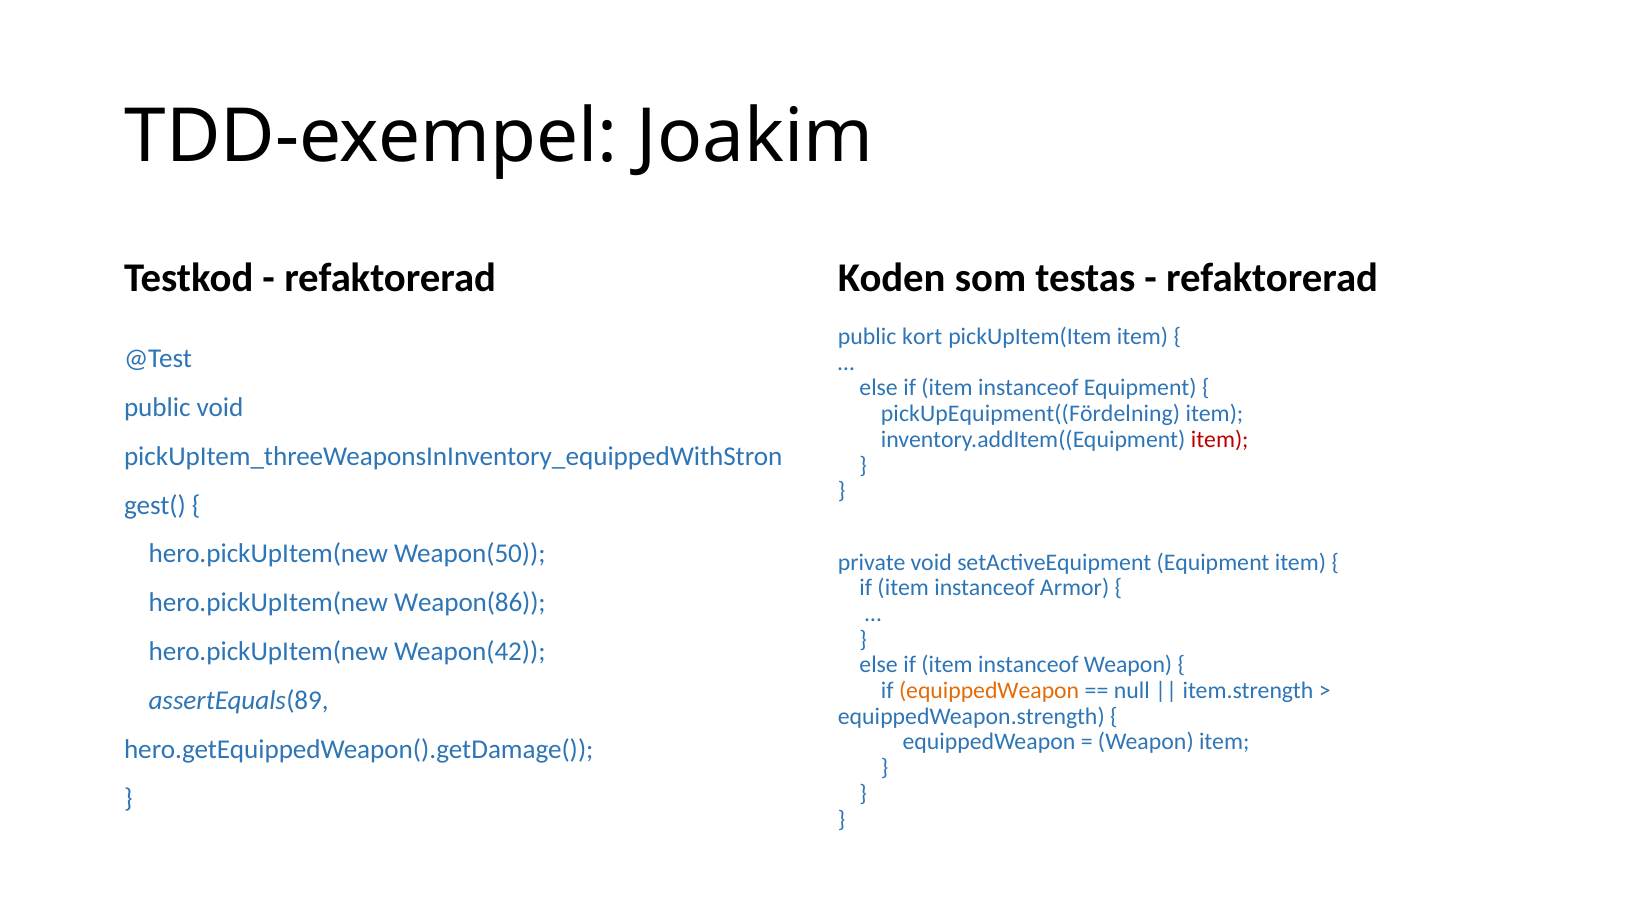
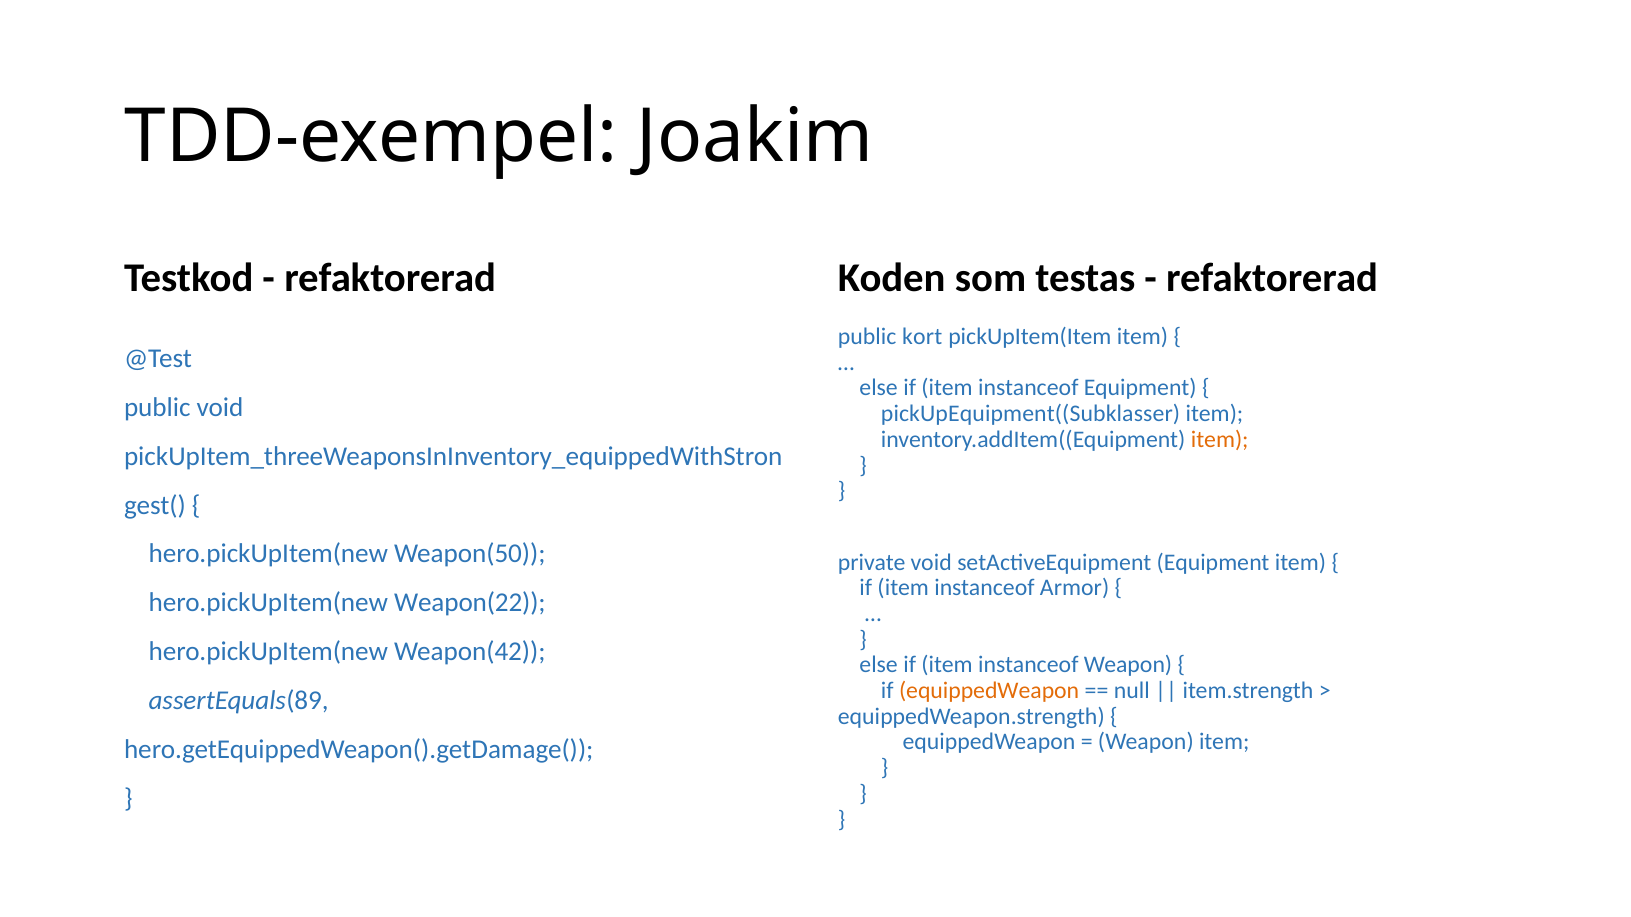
pickUpEquipment((Fördelning: pickUpEquipment((Fördelning -> pickUpEquipment((Subklasser (1031, 414)
item colour: red -> orange (1220, 440)
Weapon(86: Weapon(86 -> Weapon(22 (470, 603)
